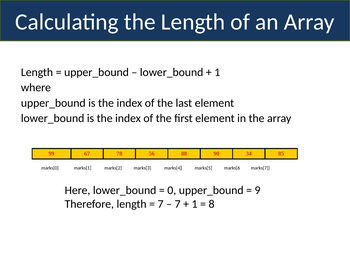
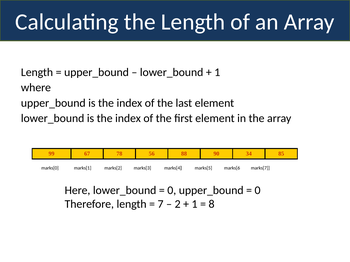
9: 9 -> 0 (258, 191)
7: 7 -> 2 (178, 205)
